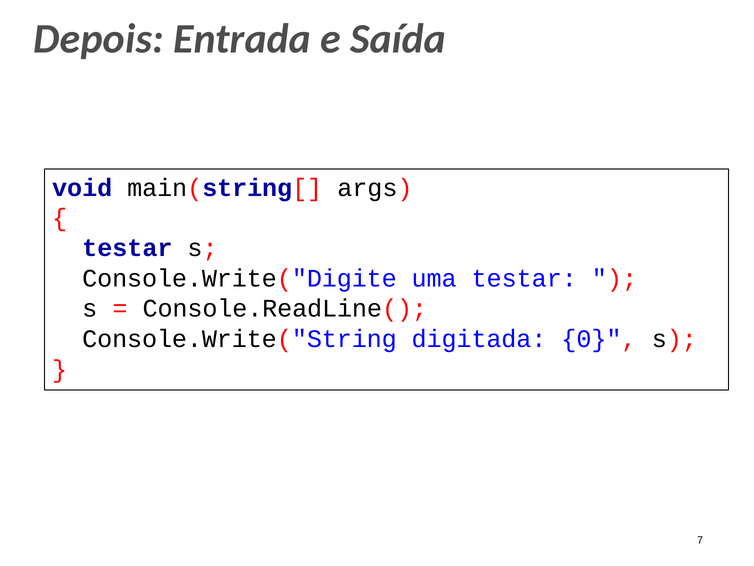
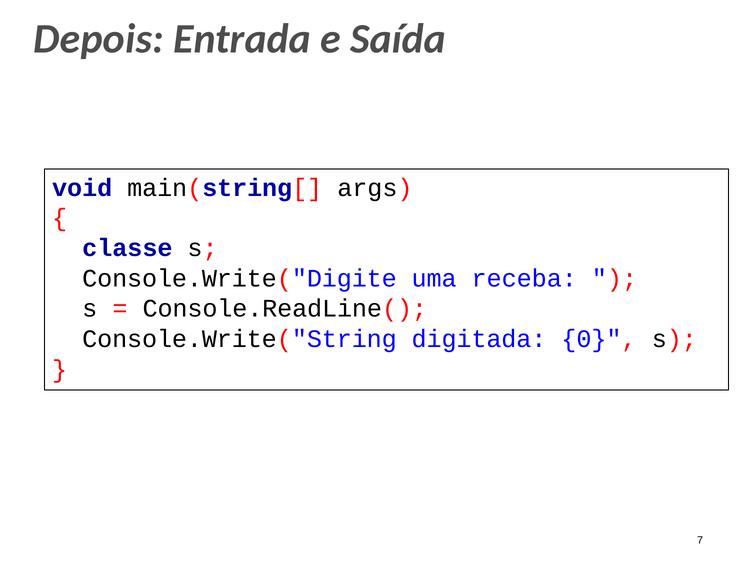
testar: testar -> classe (127, 248)
uma testar: testar -> receba (524, 278)
